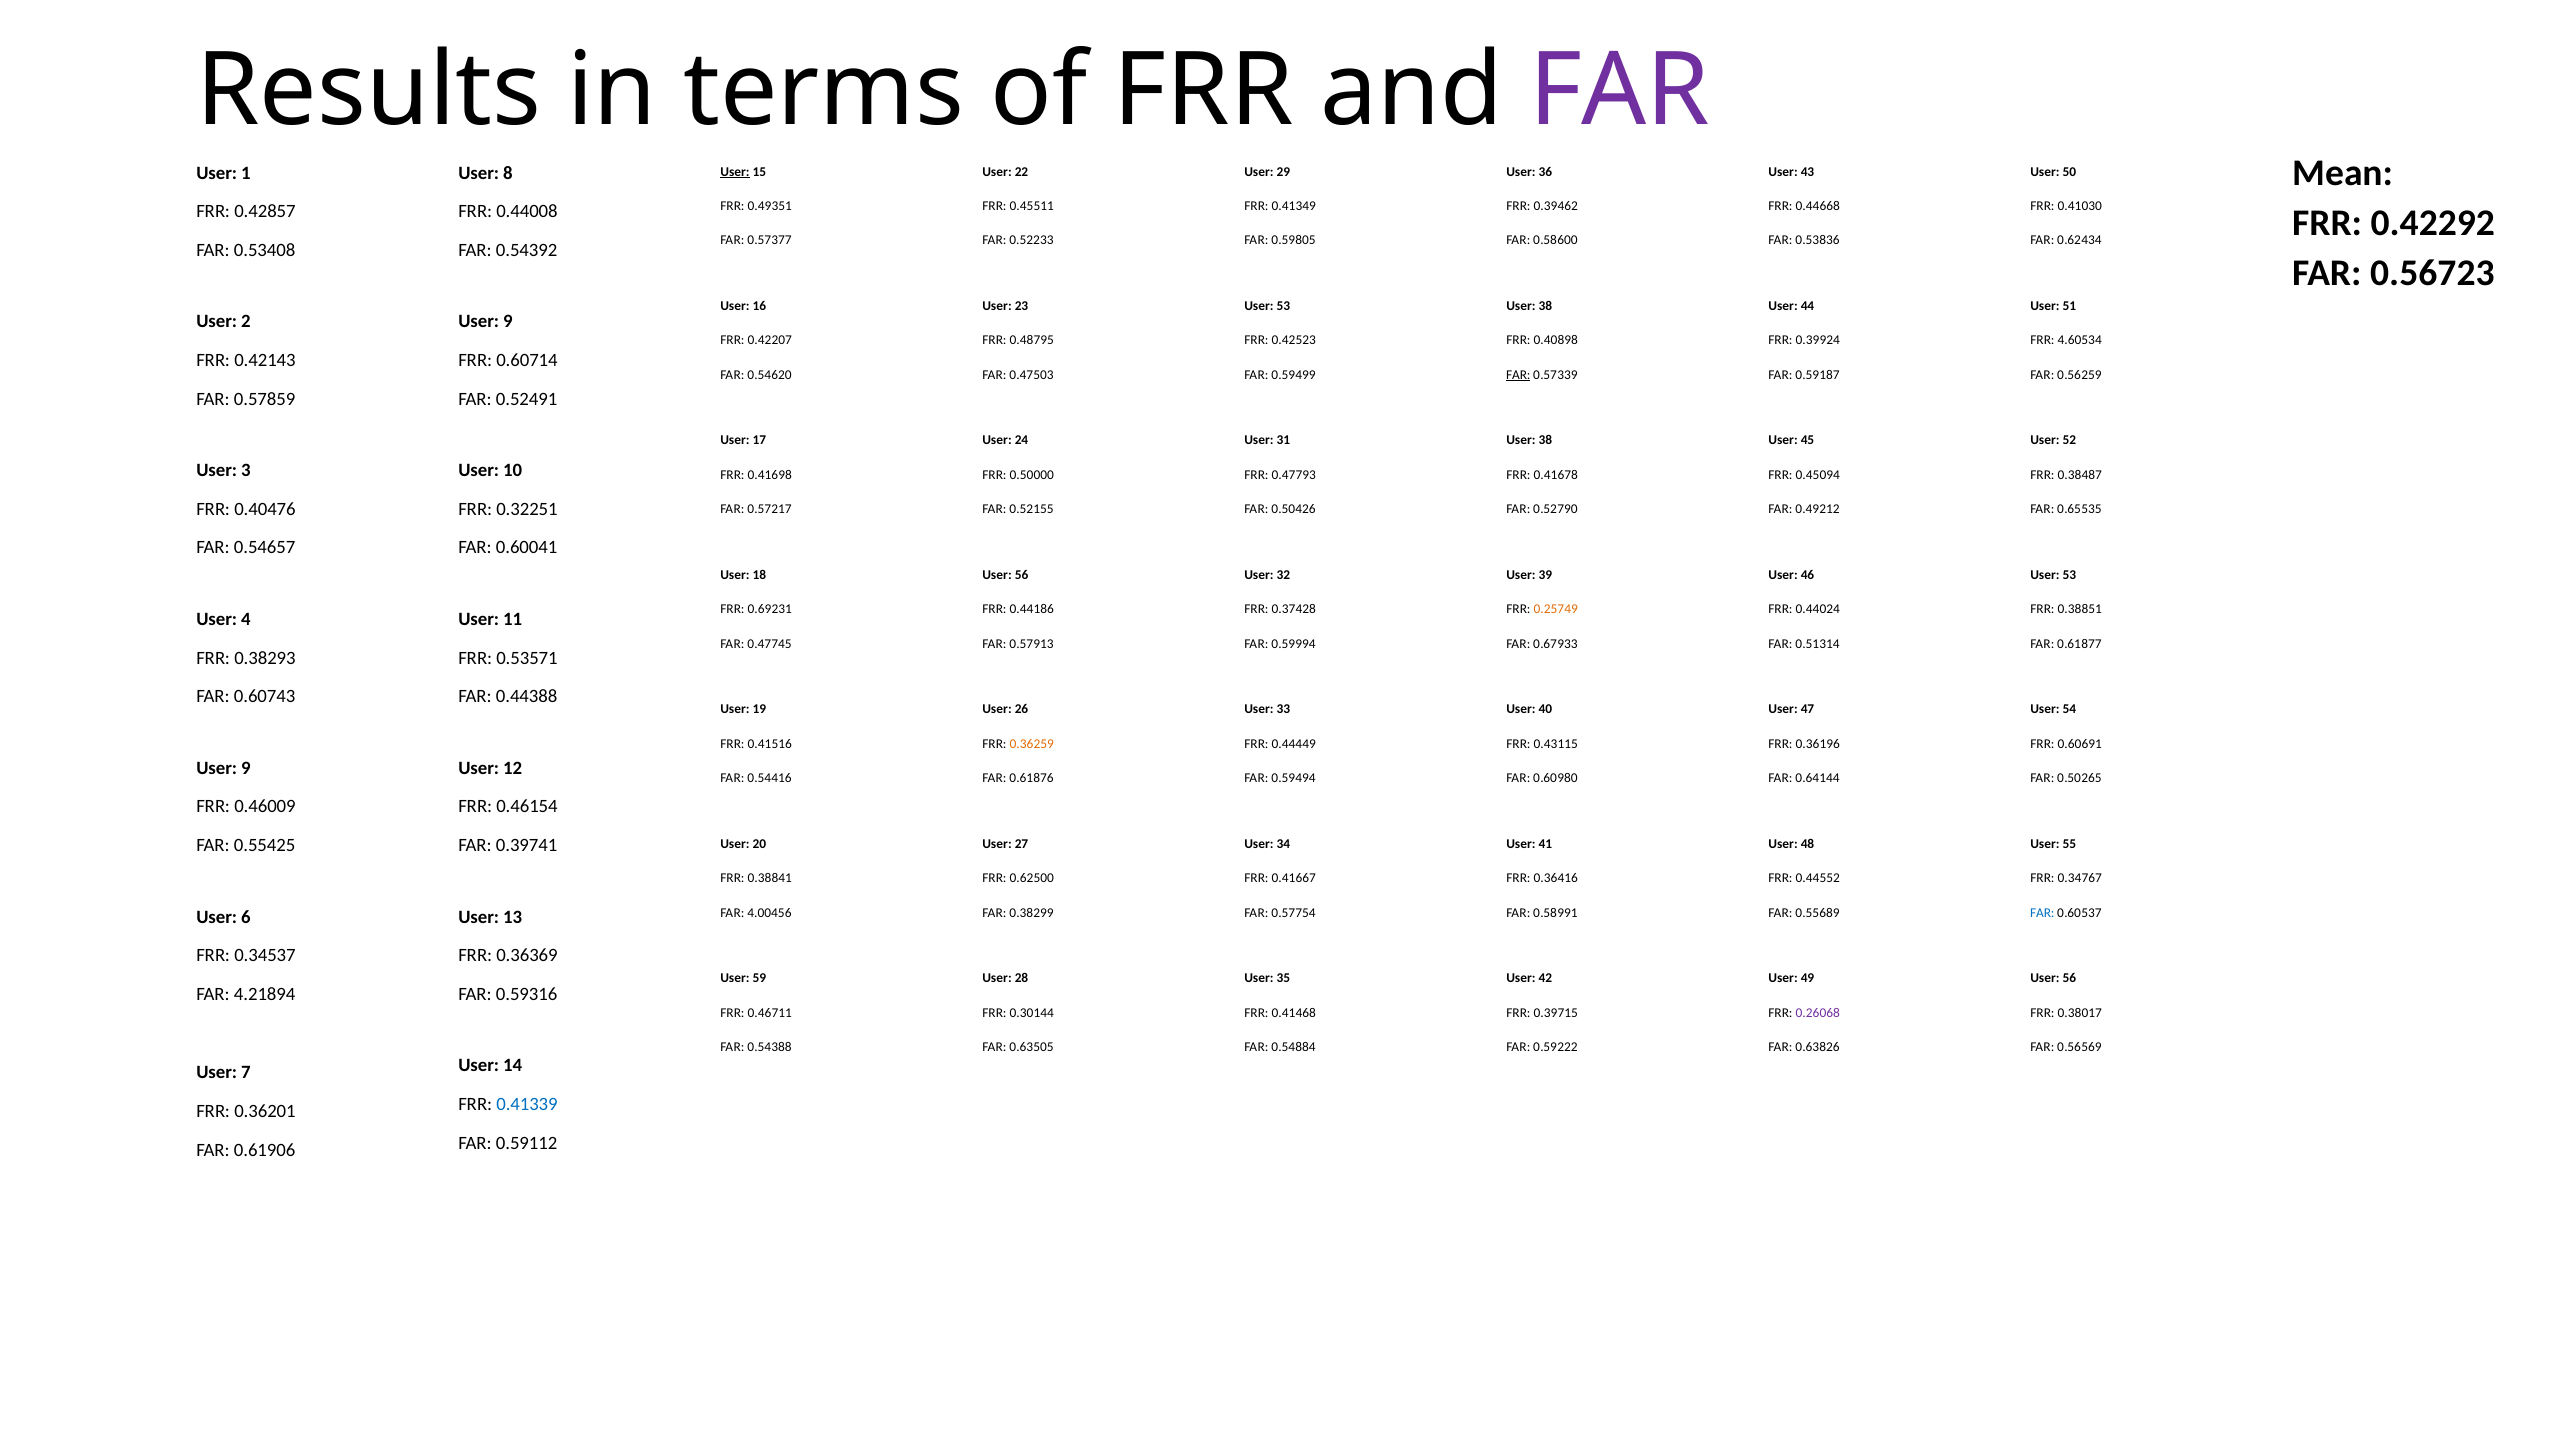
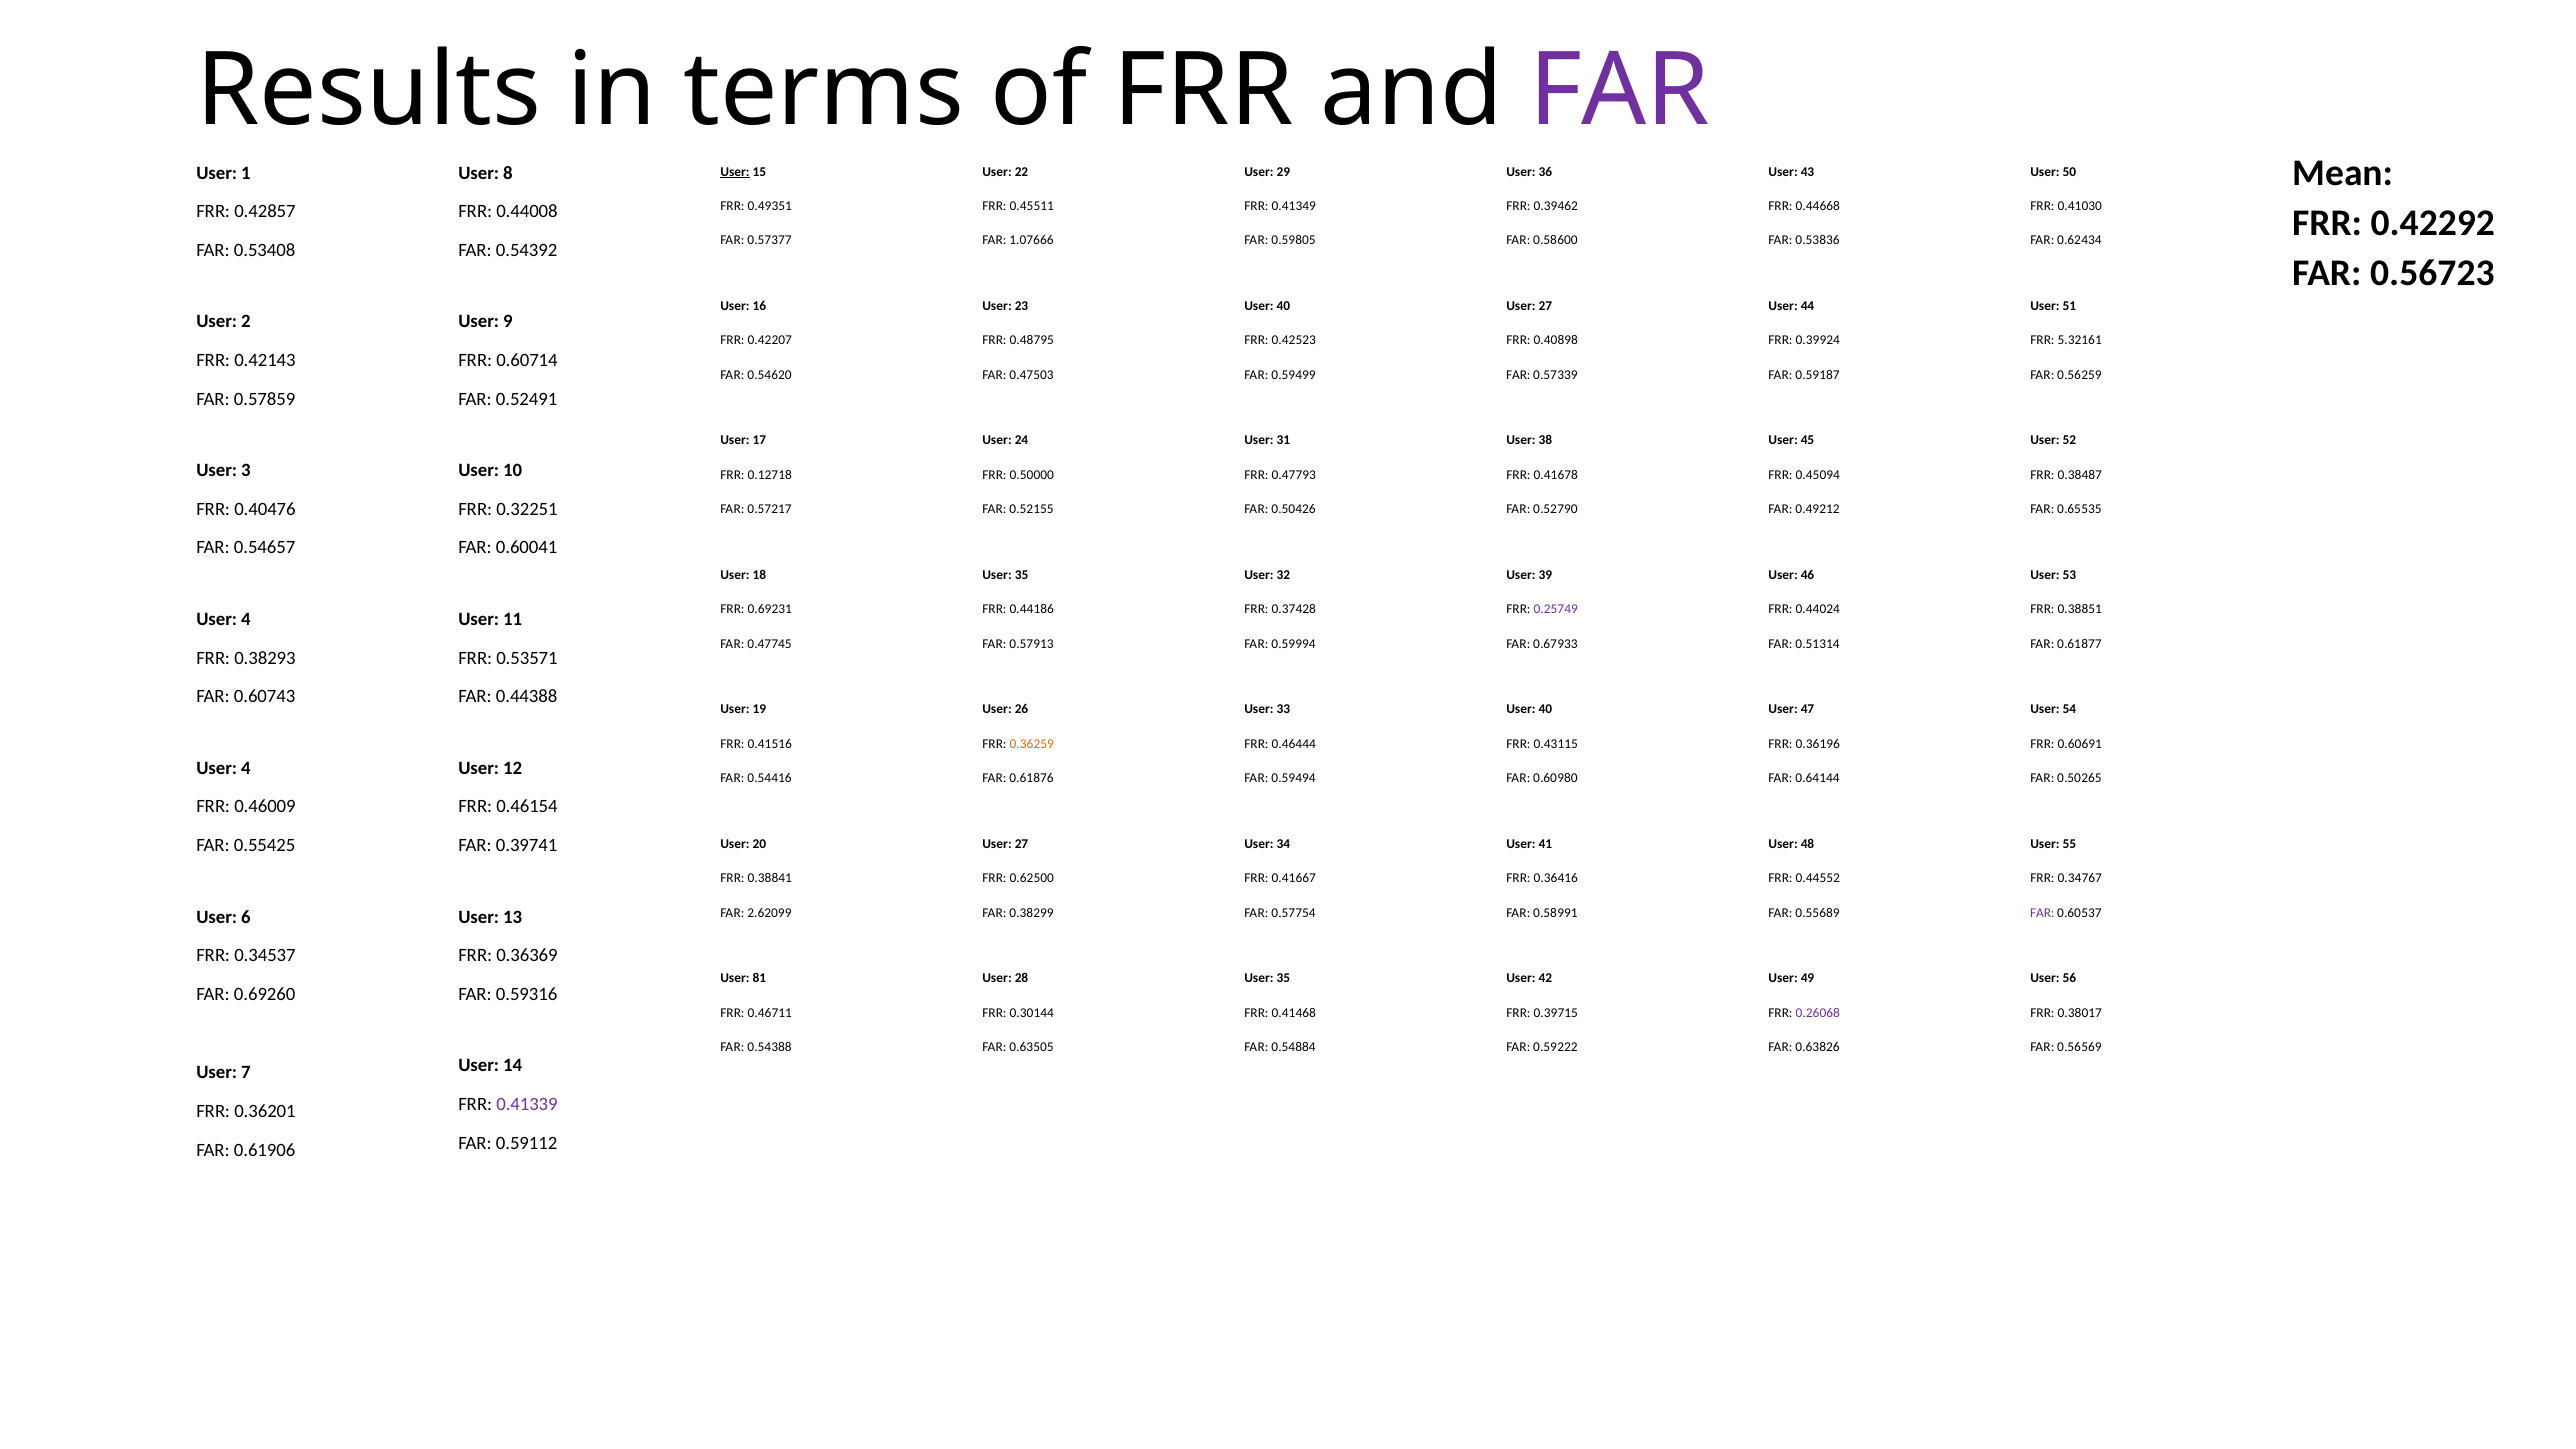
0.52233: 0.52233 -> 1.07666 (1031, 241)
53: 53 -> 40 (1283, 306)
38: 38 -> 27 (1545, 306)
4.60534: 4.60534 -> 5.32161 (2080, 341)
FAR underline: present -> none (1518, 375)
0.41698: 0.41698 -> 0.12718 (770, 475)
56: 56 -> 35 (1022, 575)
0.25749 colour: orange -> purple (1556, 609)
0.44449: 0.44449 -> 0.46444 (1294, 744)
9: 9 -> 4 (246, 768)
4.00456: 4.00456 -> 2.62099 (769, 913)
FAR colour: blue -> purple (2042, 913)
59: 59 -> 81 (759, 978)
4.21894: 4.21894 -> 0.69260 (265, 994)
0.41339 colour: blue -> purple (527, 1104)
